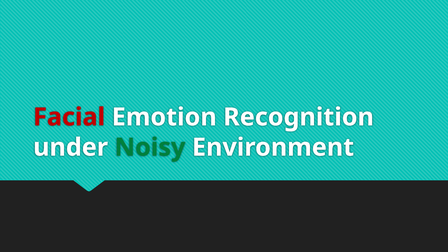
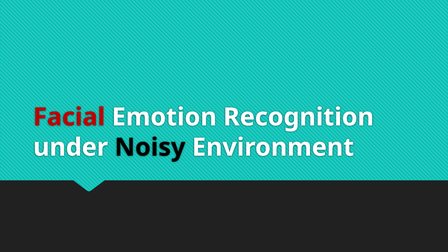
Noisy colour: green -> black (150, 147)
